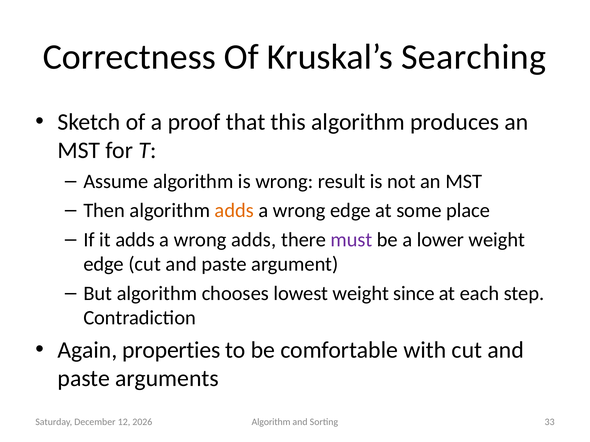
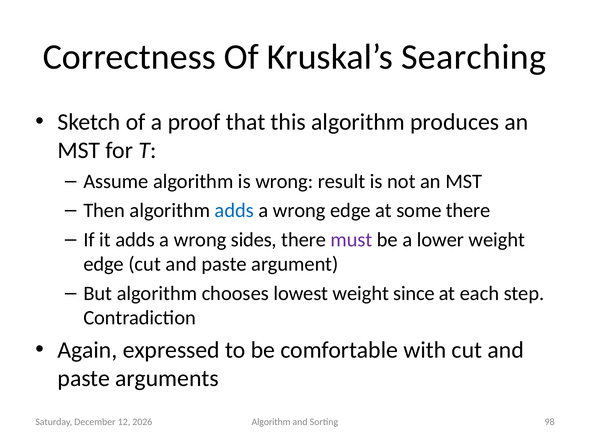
adds colour: orange -> blue (234, 211)
some place: place -> there (468, 211)
wrong adds: adds -> sides (254, 240)
properties: properties -> expressed (171, 350)
33: 33 -> 98 (550, 422)
